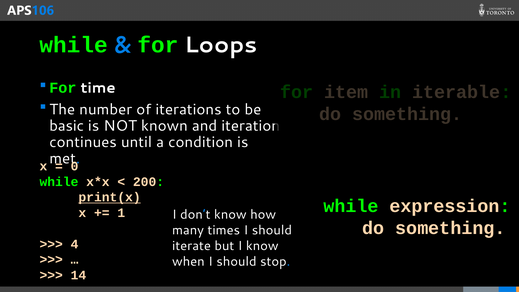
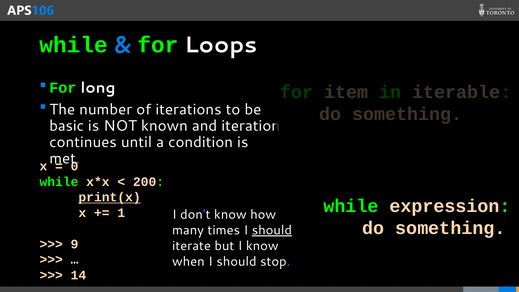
time: time -> long (98, 88)
should underline: none -> present (272, 230)
4: 4 -> 9 (75, 244)
